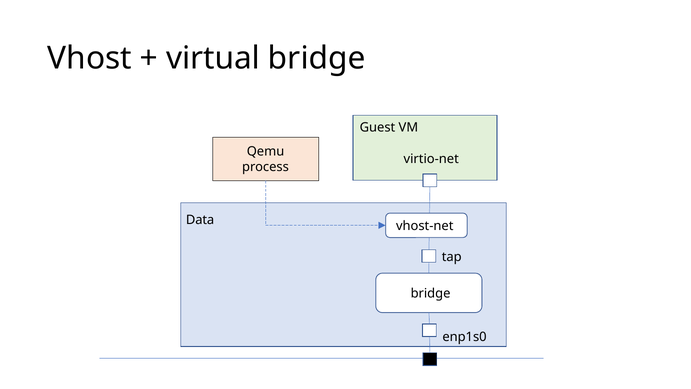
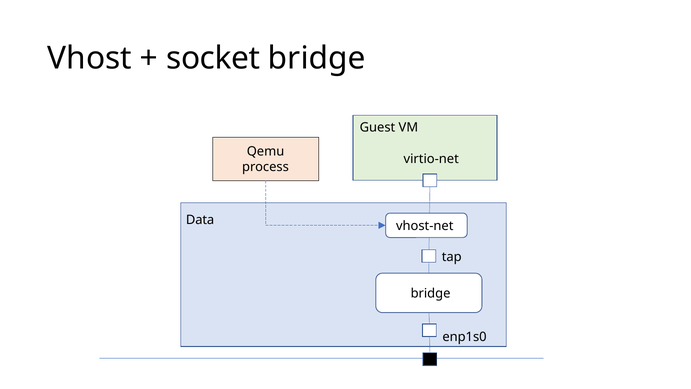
virtual: virtual -> socket (213, 58)
